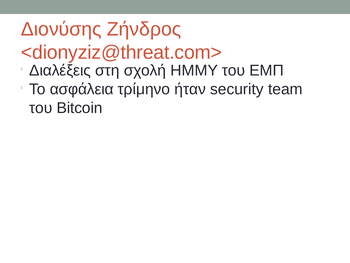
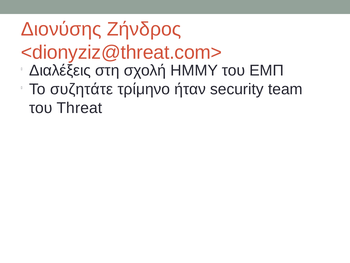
ασφάλεια: ασφάλεια -> συζητάτε (82, 89)
Bitcoin: Bitcoin -> Threat (79, 108)
